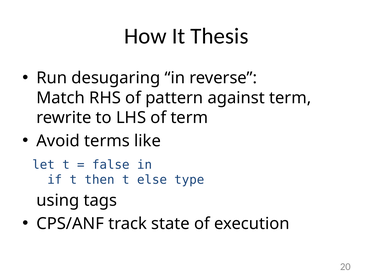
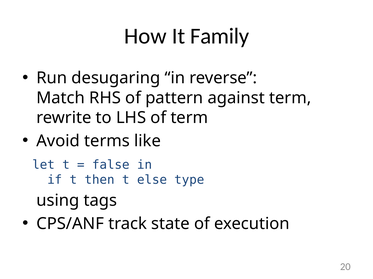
Thesis: Thesis -> Family (220, 36)
